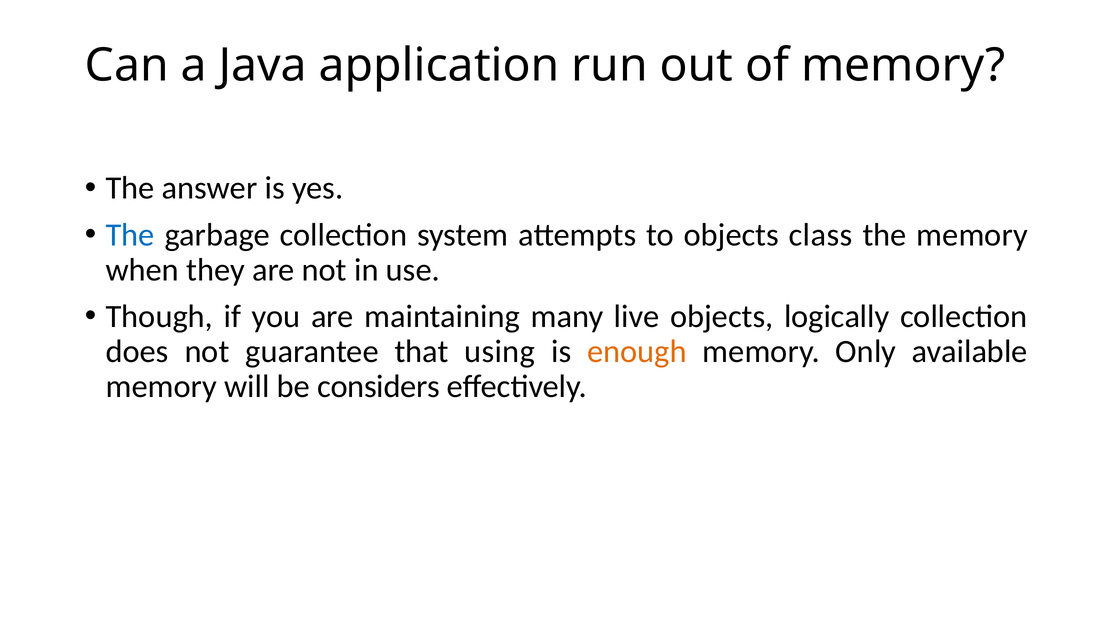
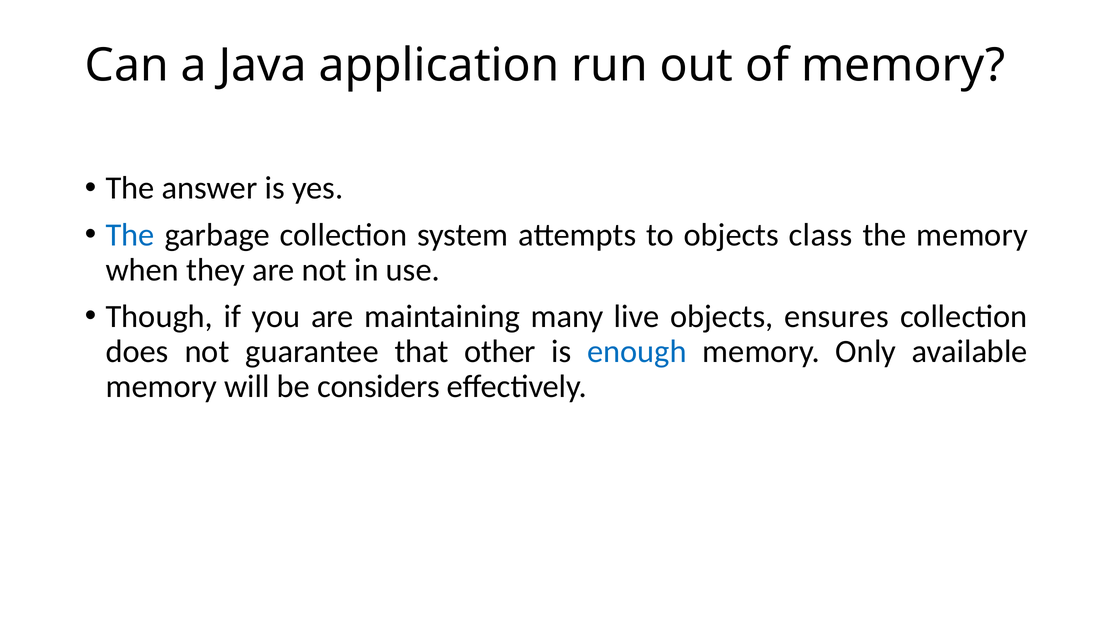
logically: logically -> ensures (837, 317)
using: using -> other (500, 352)
enough colour: orange -> blue (637, 352)
